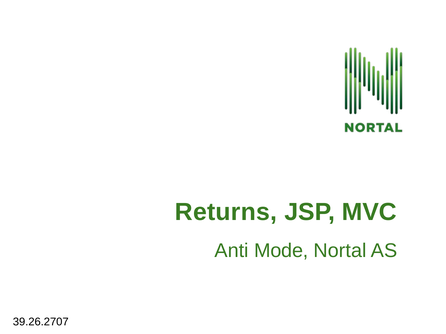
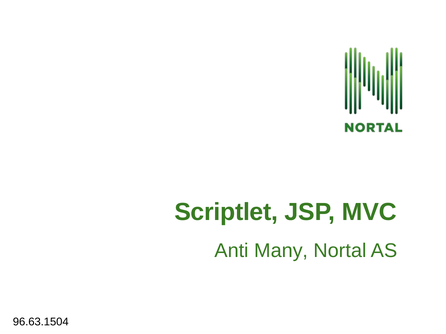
Returns: Returns -> Scriptlet (226, 212)
Mode: Mode -> Many (281, 251)
39.26.2707: 39.26.2707 -> 96.63.1504 (41, 322)
